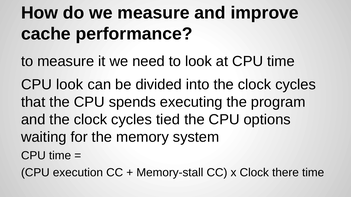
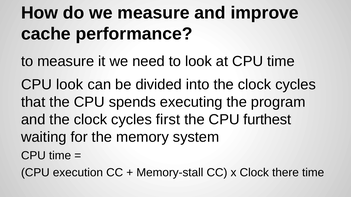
tied: tied -> first (168, 120)
options: options -> furthest (267, 120)
